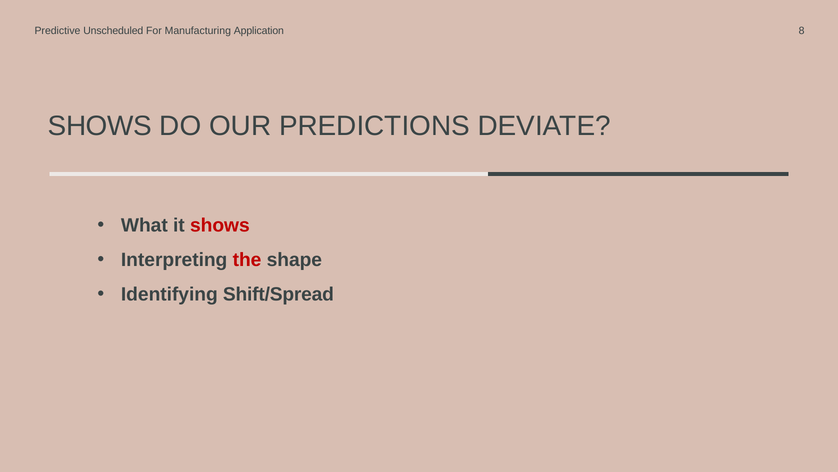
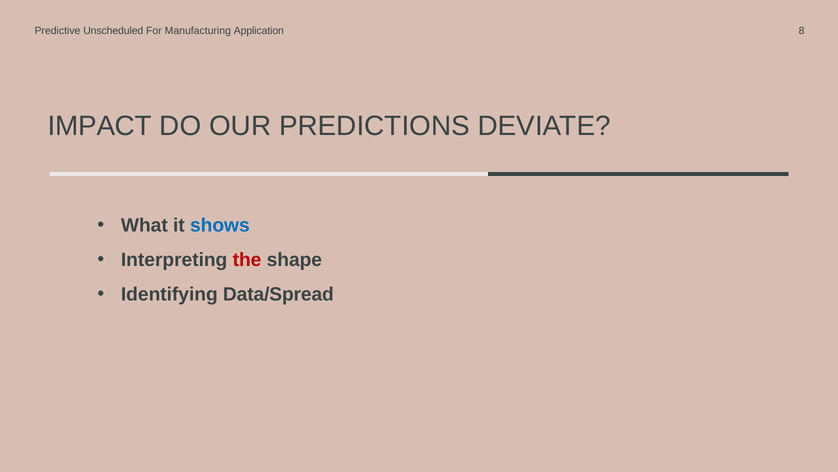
SHOWS: SHOWS -> IMPACT (100, 126)
shows colour: red -> blue (220, 225)
Shift/Spread: Shift/Spread -> Data/Spread (278, 294)
